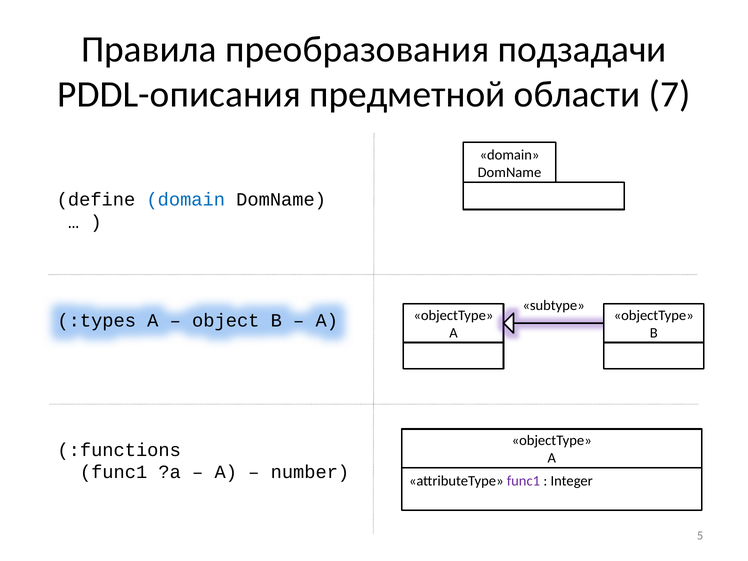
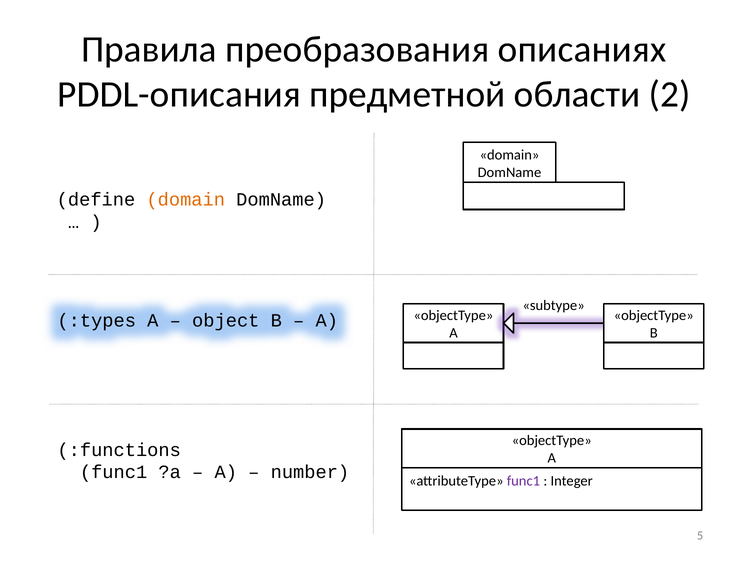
подзадачи: подзадачи -> описаниях (582, 49)
7: 7 -> 2 (670, 94)
domain colour: blue -> orange (186, 200)
